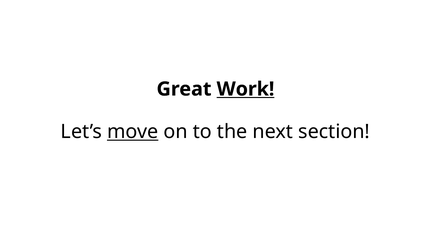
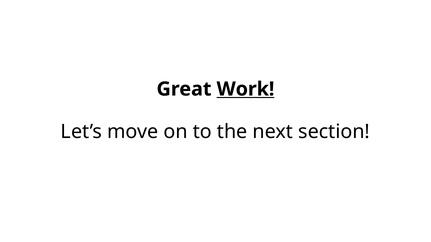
move underline: present -> none (133, 132)
